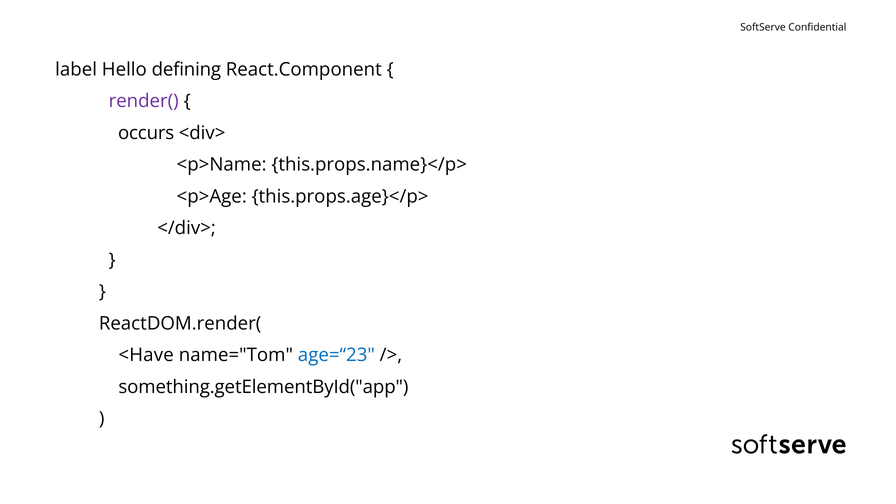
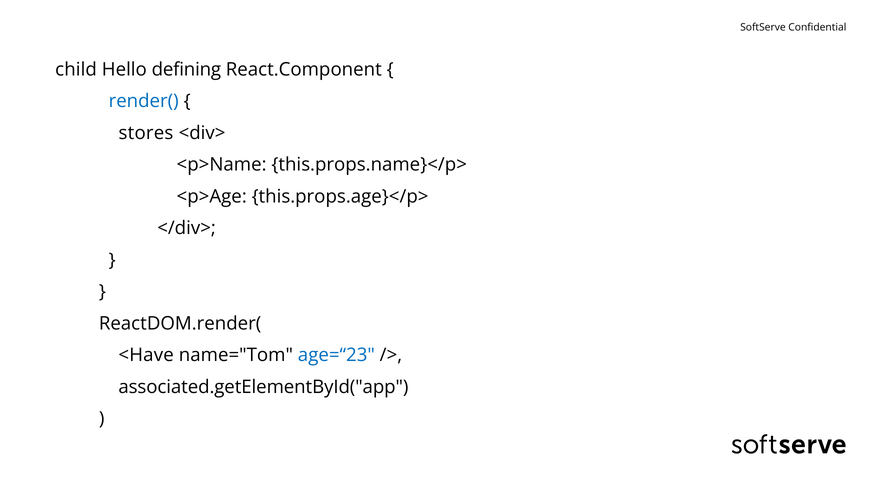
label: label -> child (76, 70)
render( colour: purple -> blue (144, 101)
occurs: occurs -> stores (146, 133)
something.getElementById("app: something.getElementById("app -> associated.getElementById("app (263, 387)
